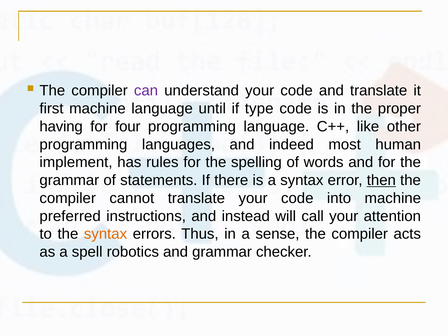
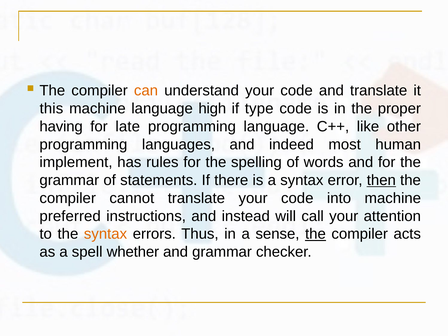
can colour: purple -> orange (146, 91)
first: first -> this (51, 109)
until: until -> high (212, 109)
four: four -> late (128, 126)
the underline: none -> present (315, 234)
robotics: robotics -> whether (133, 252)
